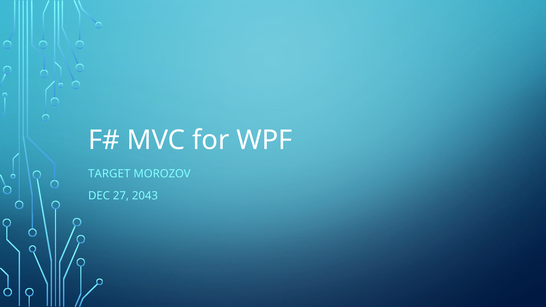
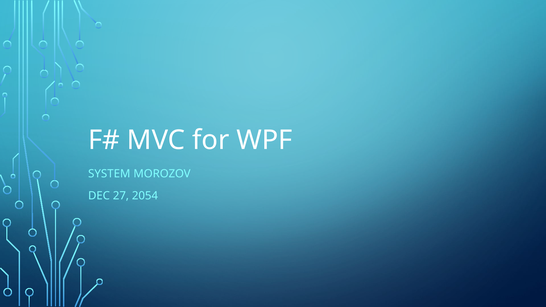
TARGET: TARGET -> SYSTEM (109, 174)
2043: 2043 -> 2054 (145, 196)
